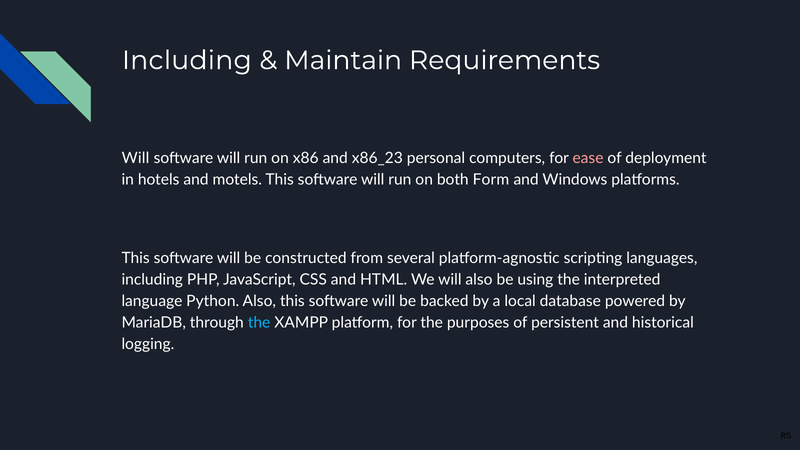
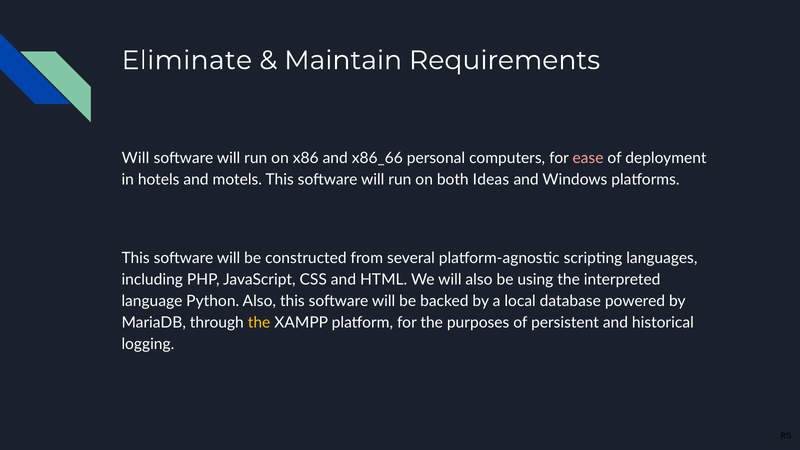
Including: Including -> Eliminate (187, 60)
x86_23: x86_23 -> x86_66 (377, 158)
Form: Form -> Ideas (491, 180)
the colour: light blue -> yellow (259, 323)
